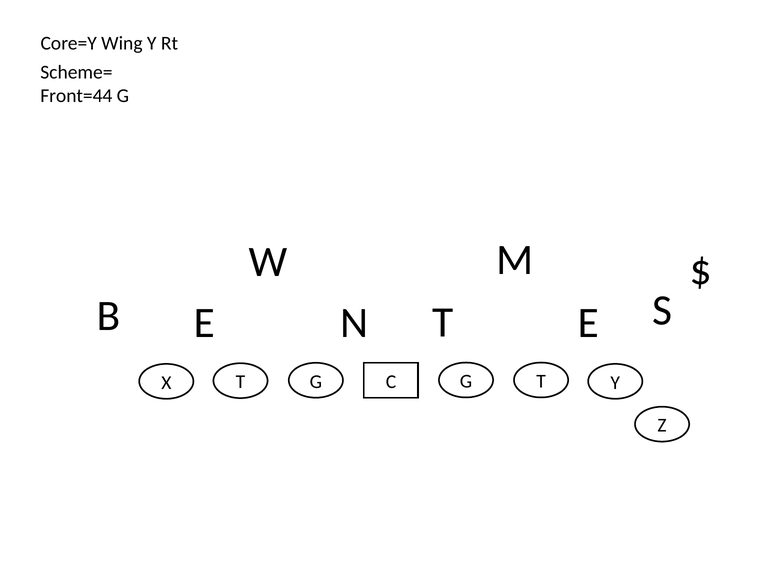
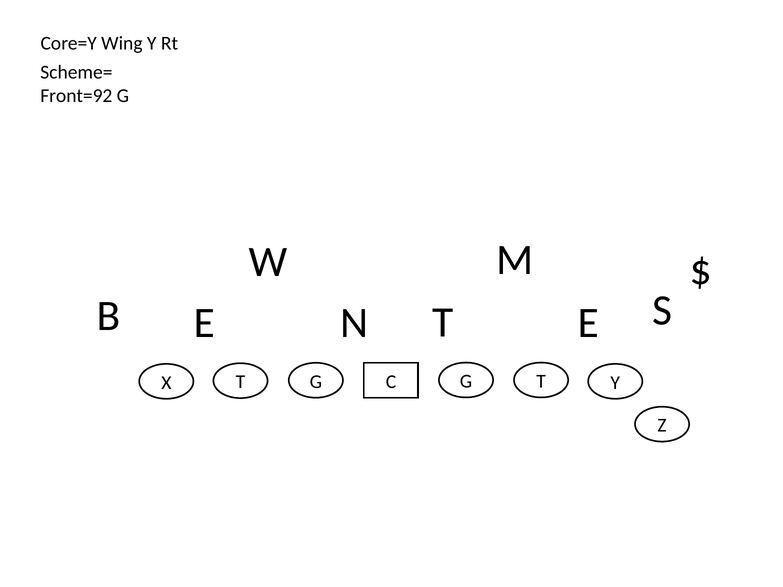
Front=44: Front=44 -> Front=92 (76, 96)
